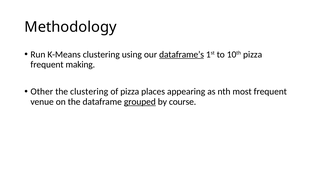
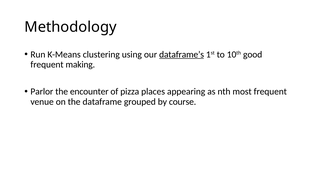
10th pizza: pizza -> good (253, 54)
Other: Other -> Parlor (42, 91)
the clustering: clustering -> encounter (89, 91)
grouped underline: present -> none (140, 101)
